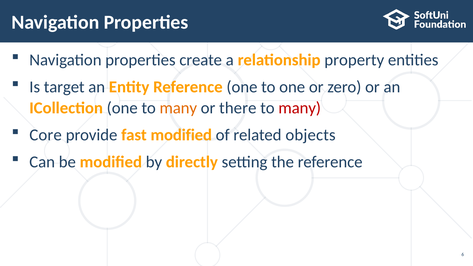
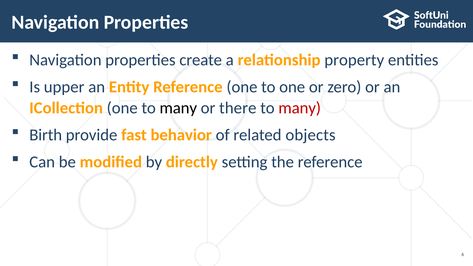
target: target -> upper (64, 87)
many colour: orange -> black (178, 108)
Core: Core -> Birth (46, 135)
fast modified: modified -> behavior (181, 135)
